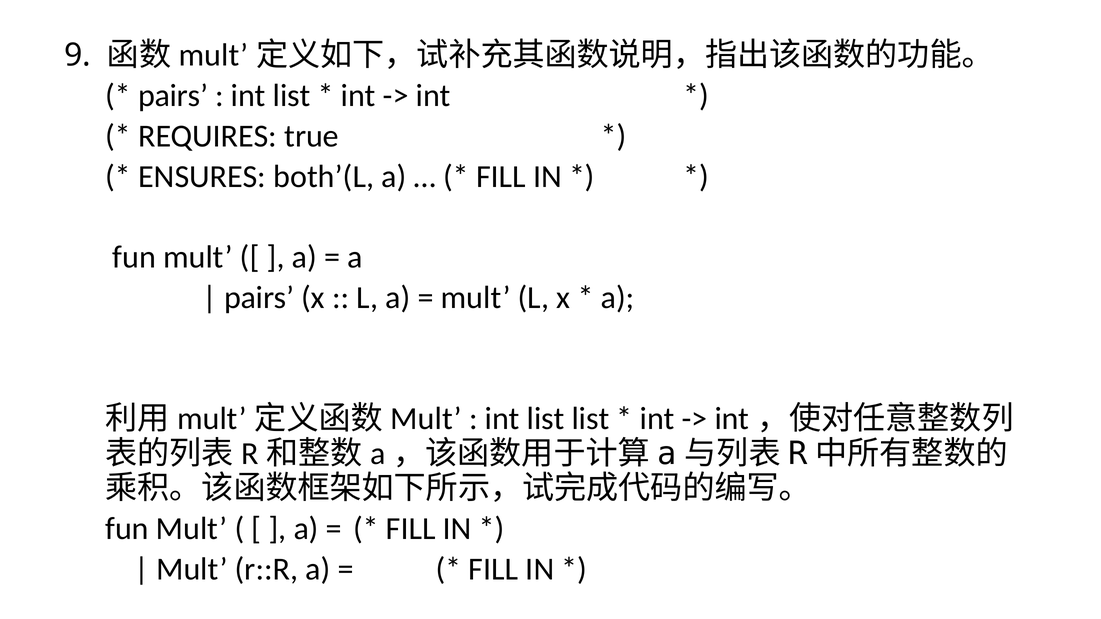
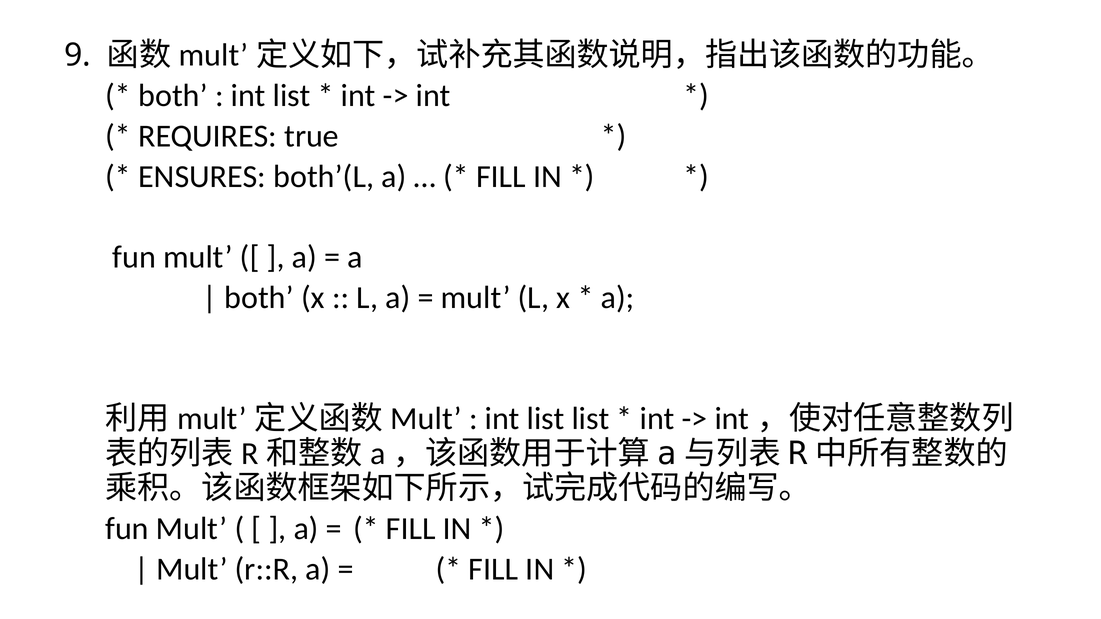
pairs: pairs -> both (173, 96)
pairs: pairs -> both (259, 298)
